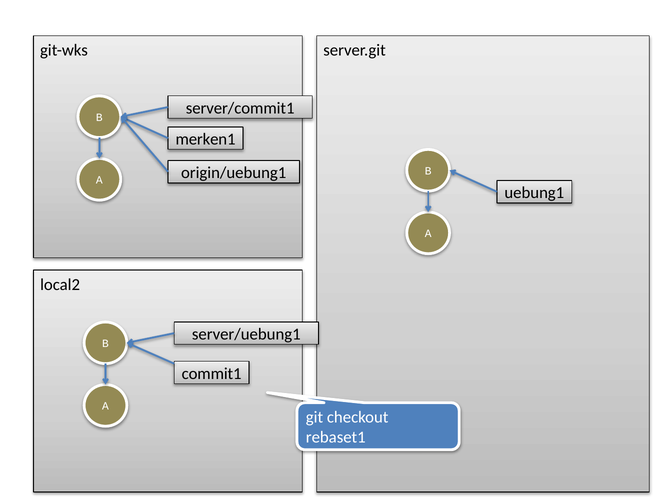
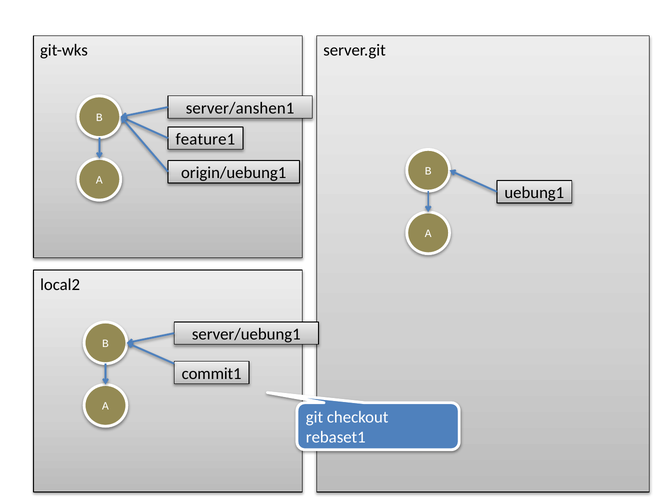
server/commit1: server/commit1 -> server/anshen1 (240, 108)
merken1: merken1 -> feature1 (205, 139)
